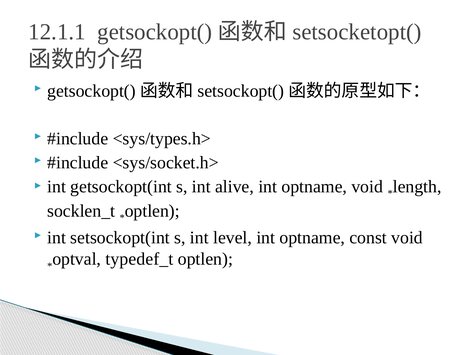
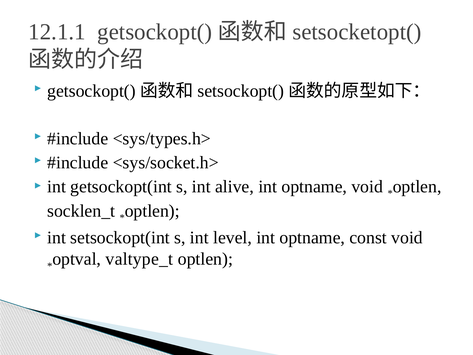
length: length -> optlen (417, 187)
typedef_t: typedef_t -> valtype_t (139, 259)
